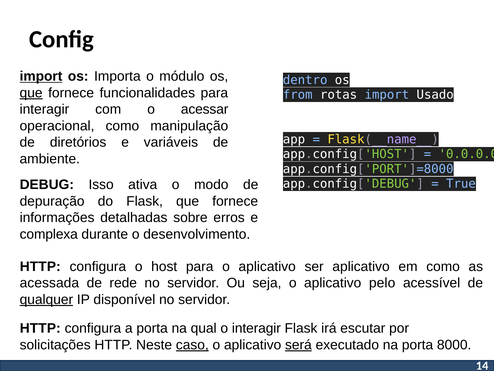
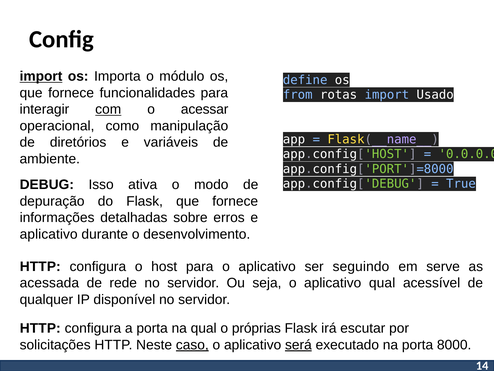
dentro: dentro -> define (305, 80)
que underline: present -> none (31, 93)
com underline: none -> present (108, 109)
complexa: complexa -> aplicativo (49, 234)
ser aplicativo: aplicativo -> seguindo (361, 266)
em como: como -> serve (443, 266)
aplicativo pelo: pelo -> qual (382, 283)
qualquer underline: present -> none (46, 299)
o interagir: interagir -> próprias (256, 328)
